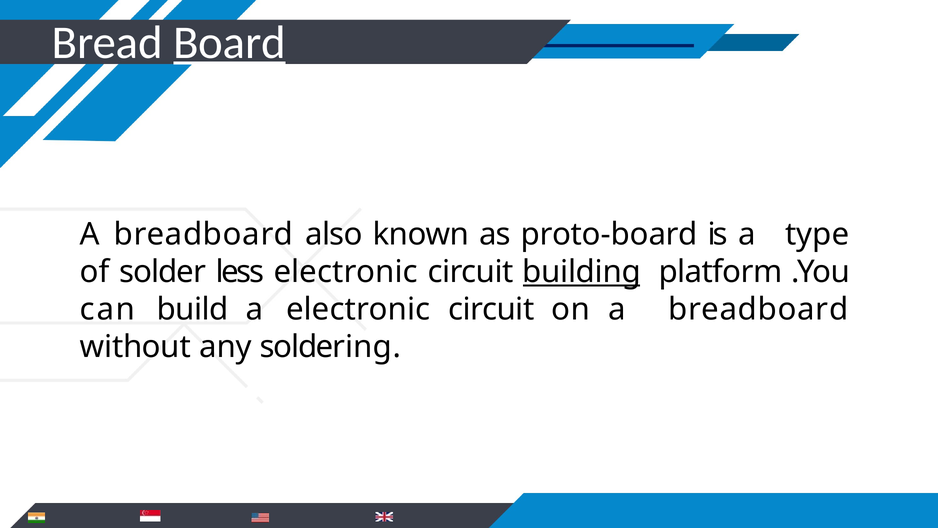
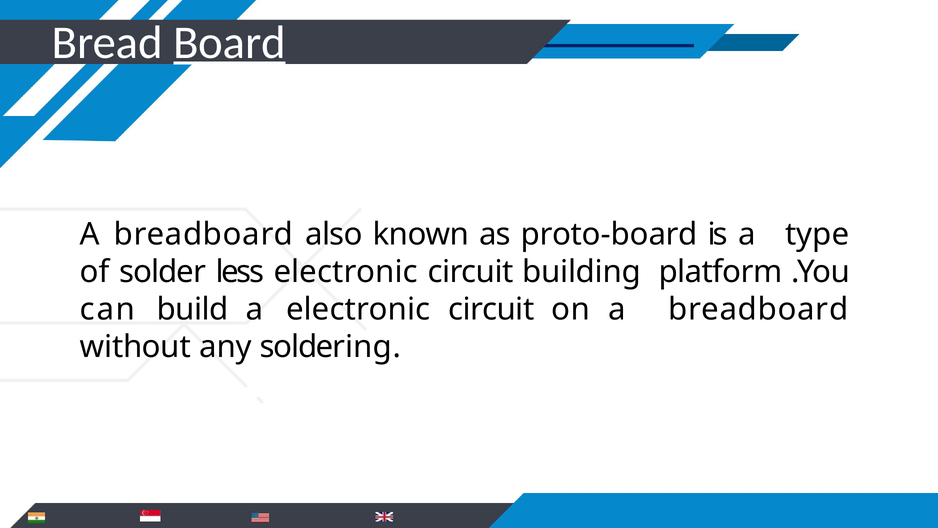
building underline: present -> none (582, 272)
